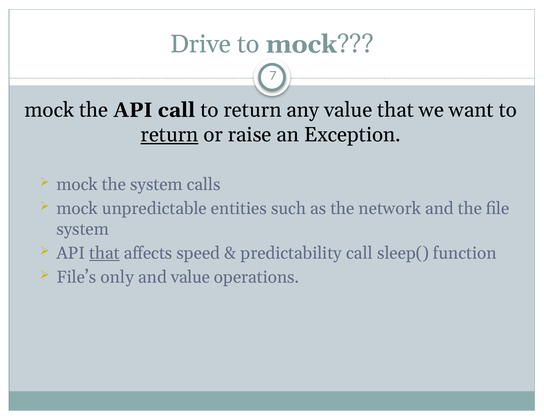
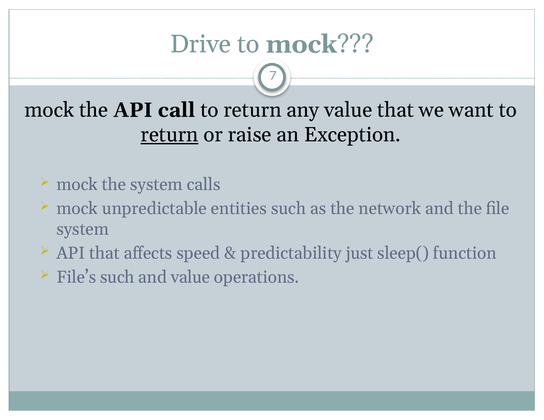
that underline: present -> none (104, 253)
predictability call: call -> just (360, 253)
File’s only: only -> such (117, 277)
